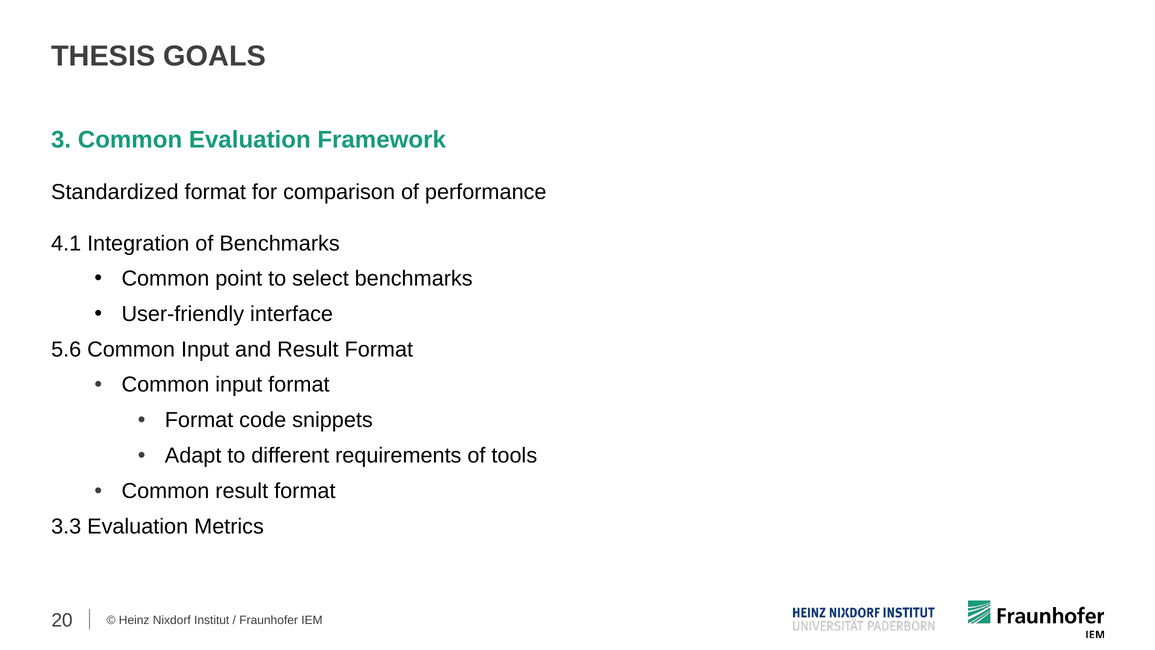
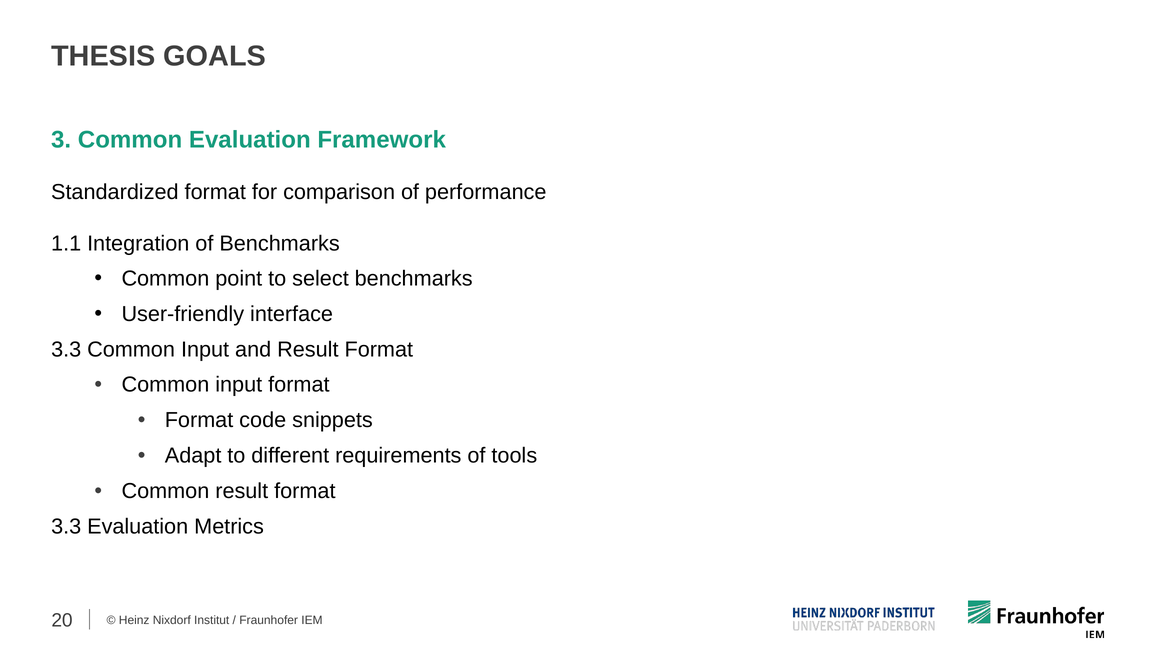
4.1: 4.1 -> 1.1 (66, 243)
5.6: 5.6 -> 3.3 (66, 349)
